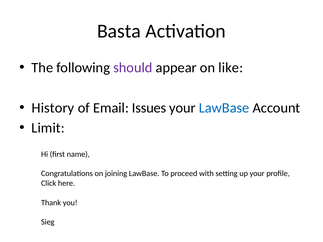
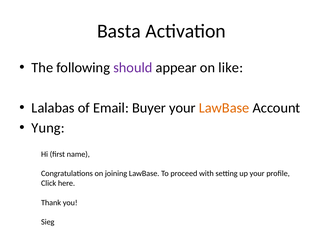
History: History -> Lalabas (53, 108)
Issues: Issues -> Buyer (149, 108)
LawBase colour: blue -> orange (224, 108)
Limit: Limit -> Yung (48, 128)
